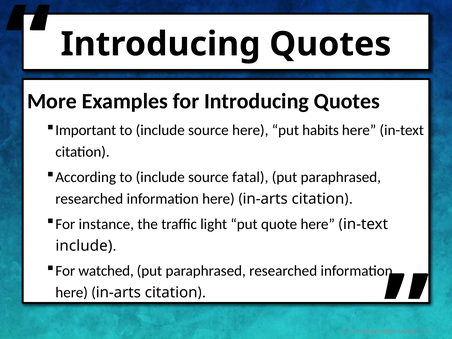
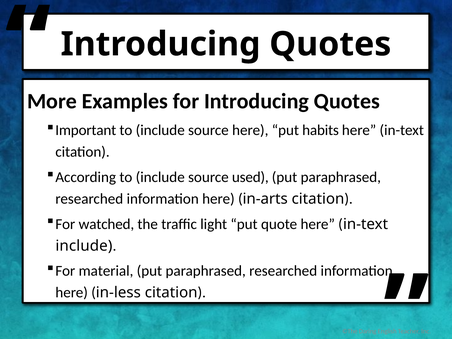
fatal: fatal -> used (250, 177)
instance: instance -> watched (106, 224)
watched: watched -> material (106, 271)
in-arts: in-arts -> in-less (118, 293)
